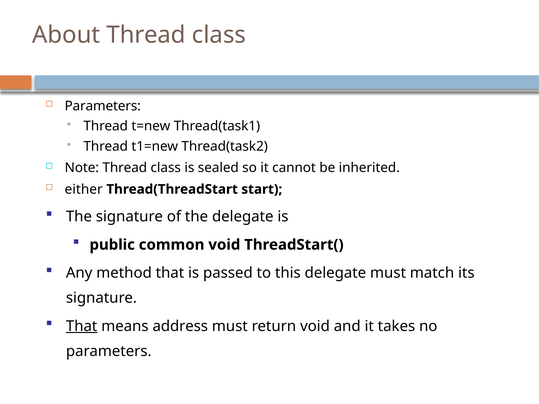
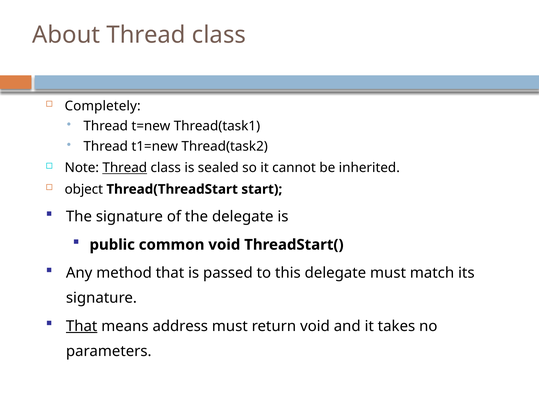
Parameters: Parameters -> Completely (103, 106)
Thread underline: none -> present (125, 168)
either: either -> object (84, 189)
